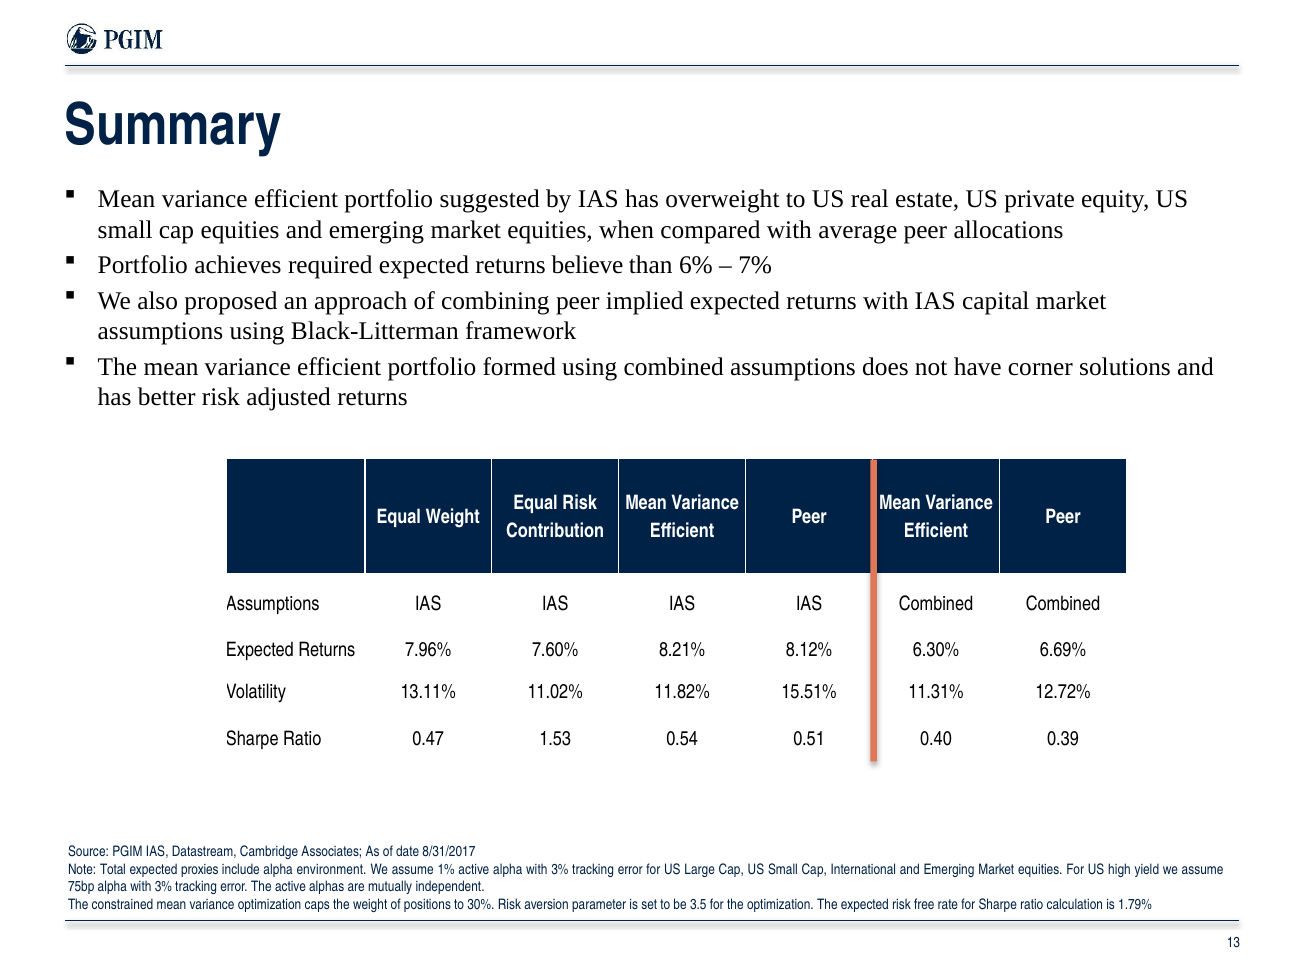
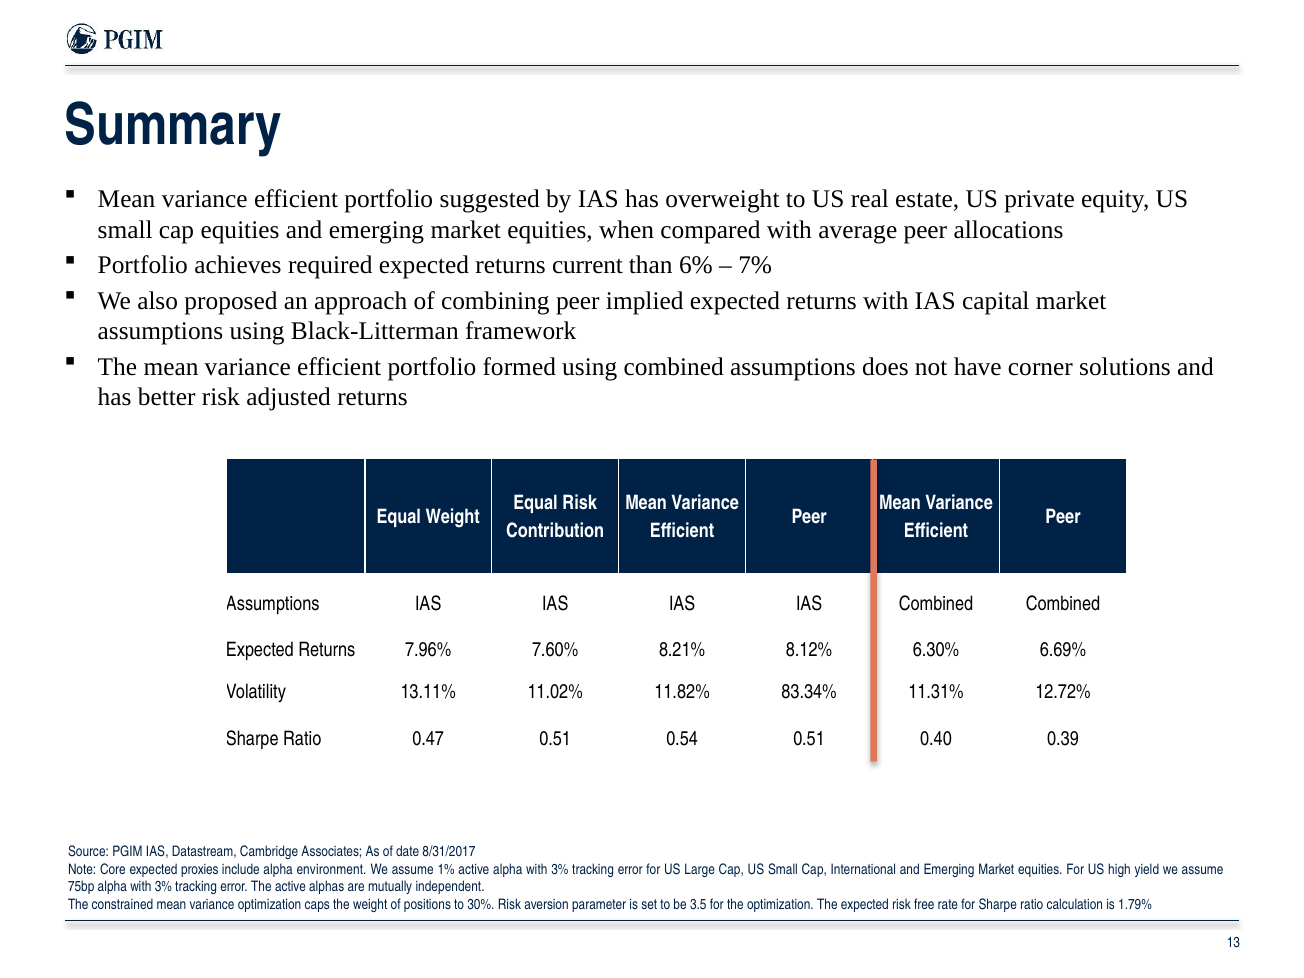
believe: believe -> current (588, 265)
15.51%: 15.51% -> 83.34% (809, 692)
0.47 1.53: 1.53 -> 0.51 (555, 739)
Total: Total -> Core (113, 870)
